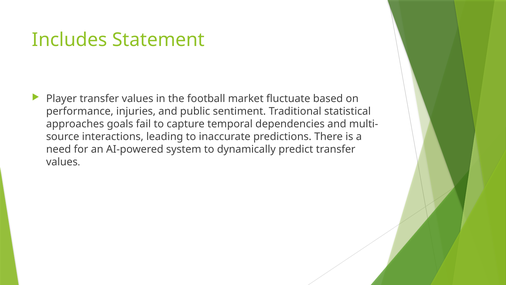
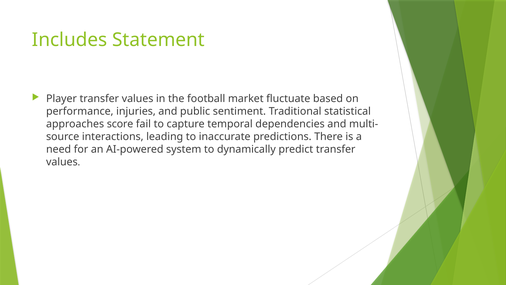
goals: goals -> score (120, 124)
